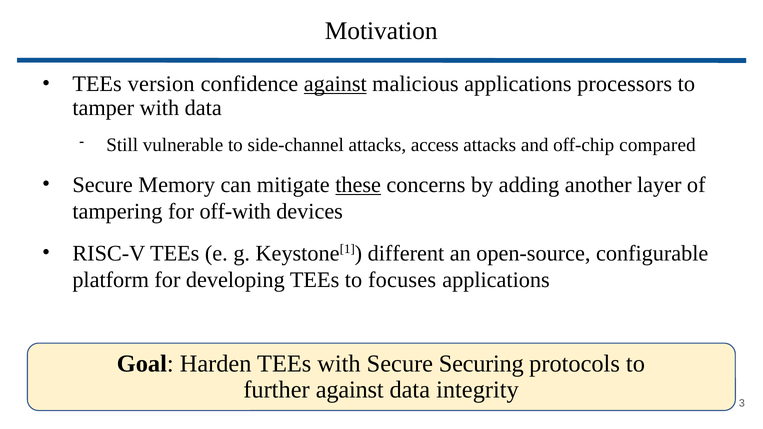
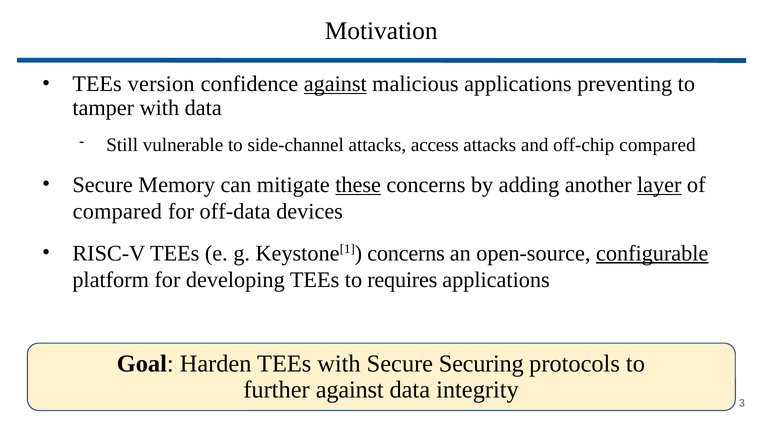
processors: processors -> preventing (625, 84)
layer underline: none -> present (659, 185)
tampering: tampering -> compared (117, 212)
off-with: off-with -> off-data (235, 212)
Keystone[1 different: different -> concerns (406, 253)
configurable underline: none -> present (652, 253)
focuses: focuses -> requires (402, 280)
